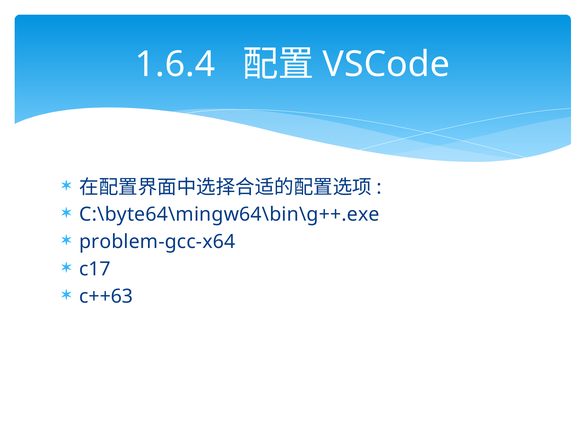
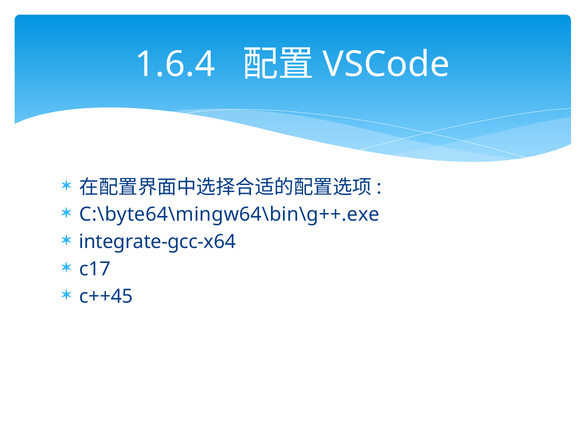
problem-gcc-x64: problem-gcc-x64 -> integrate-gcc-x64 (157, 242)
c++63: c++63 -> c++45 (106, 296)
